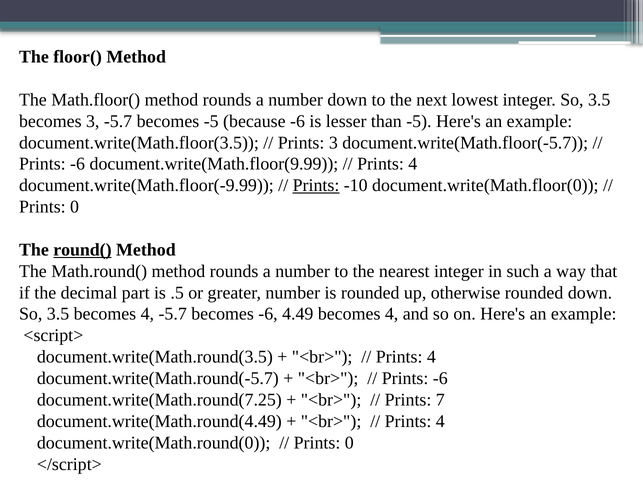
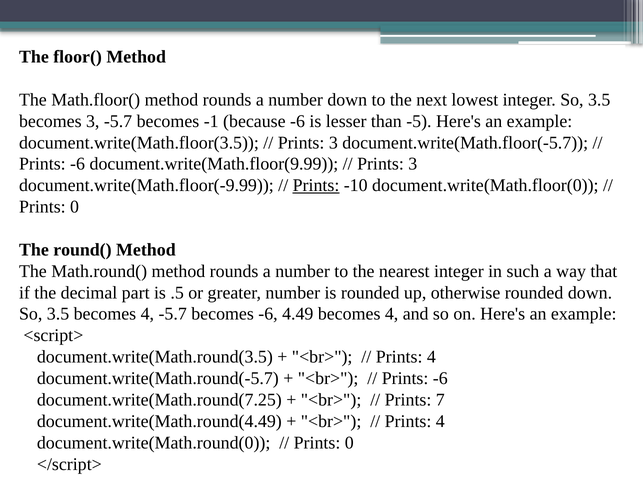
becomes -5: -5 -> -1 (211, 121)
4: 4 -> 3 (413, 164)
round( underline: present -> none (82, 250)
